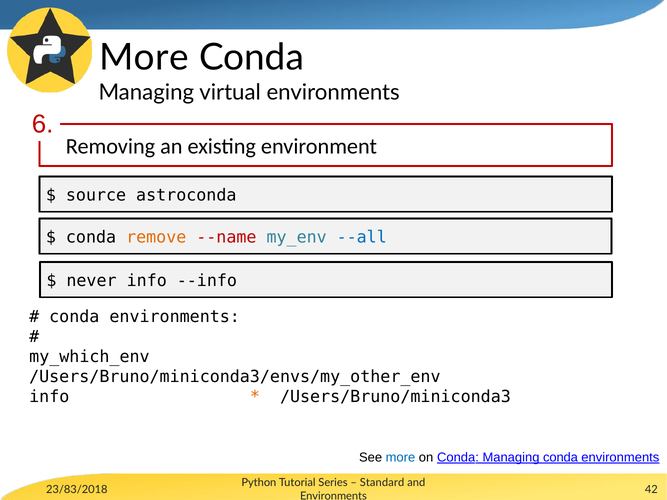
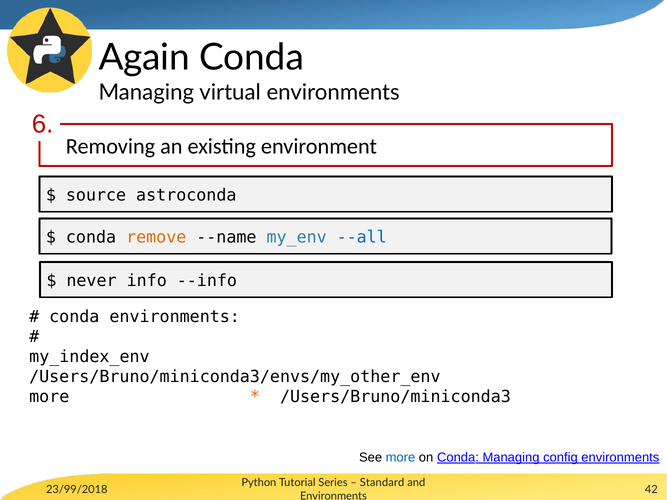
More: More -> Again (144, 58)
--name colour: red -> black (226, 237)
my_which_env: my_which_env -> my_index_env (89, 357)
info: info -> more (49, 397)
Managing conda: conda -> config (560, 458)
23/83/2018: 23/83/2018 -> 23/99/2018 (77, 490)
